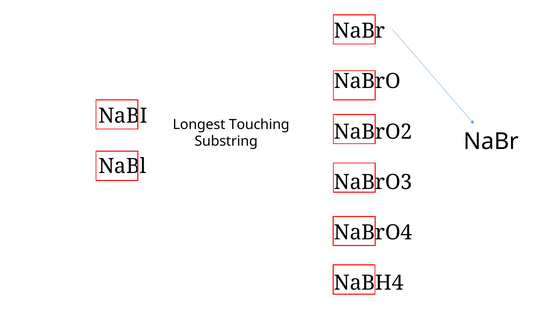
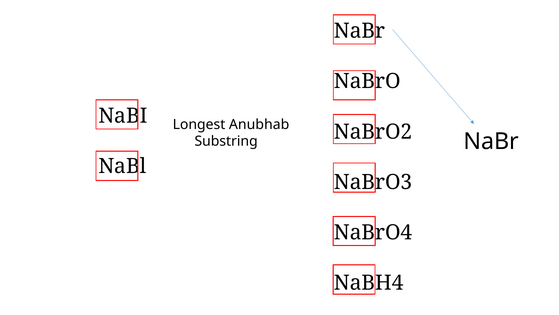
Touching: Touching -> Anubhab (259, 124)
